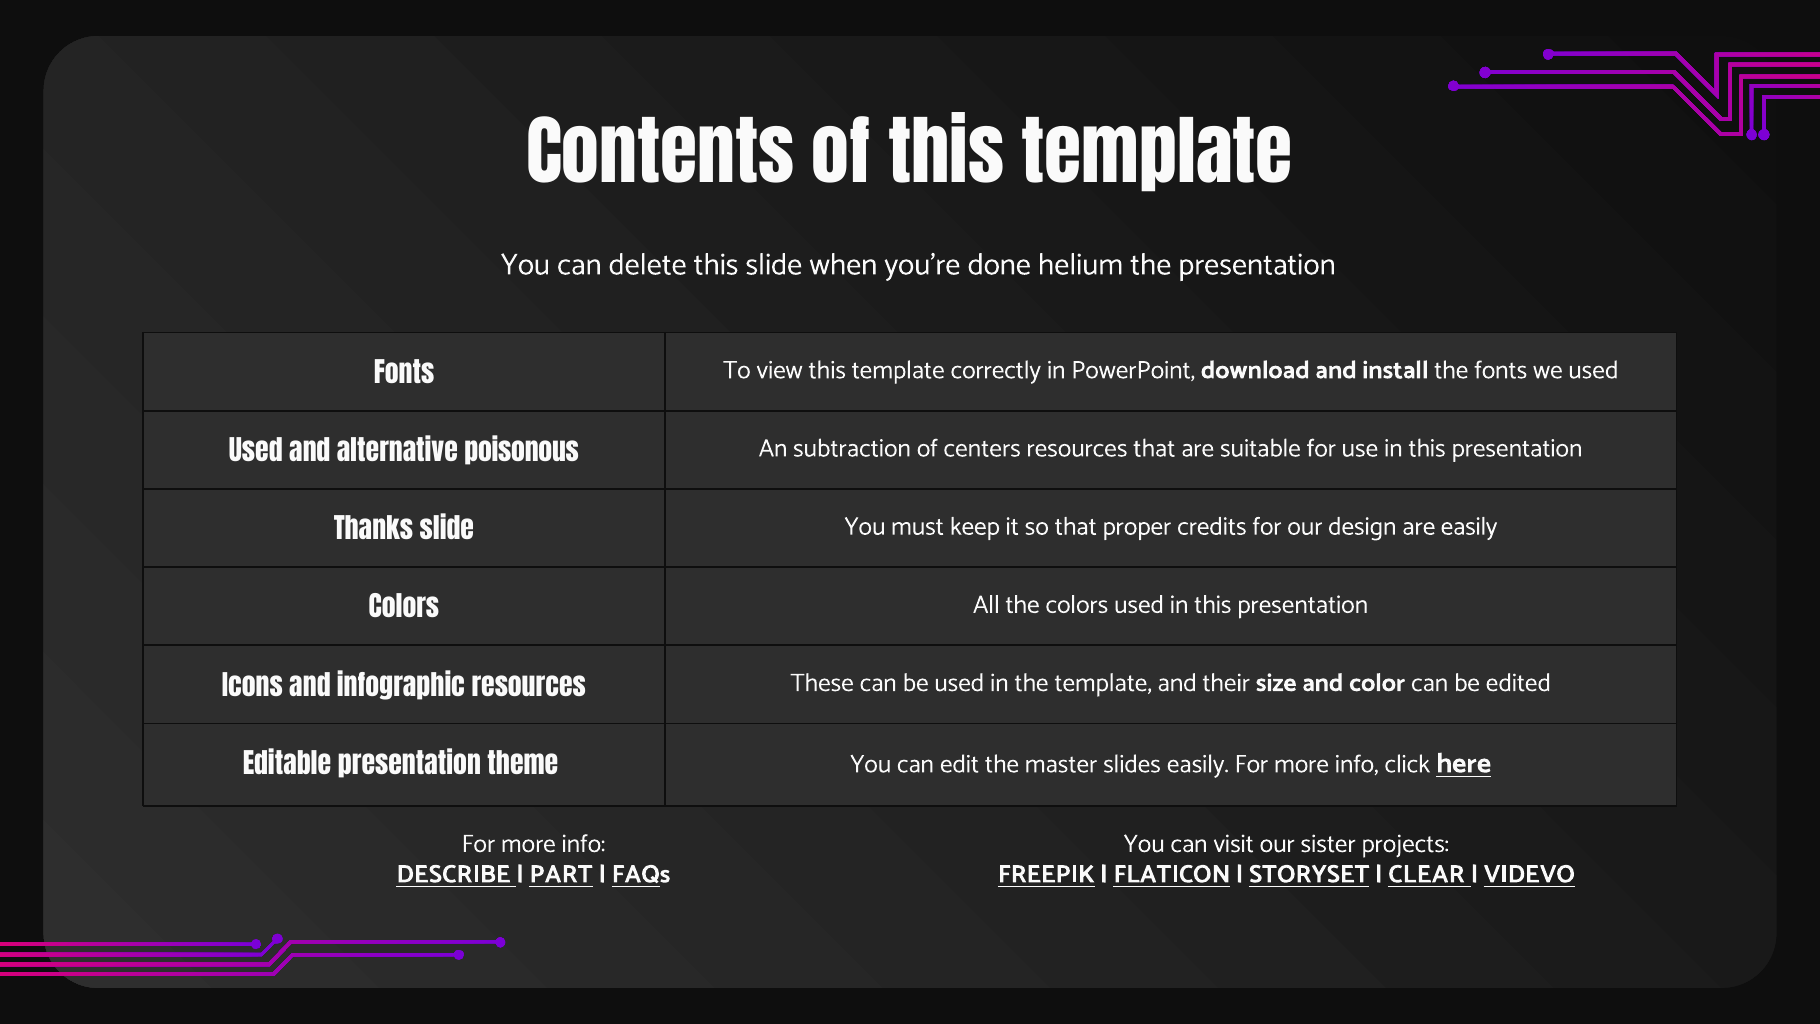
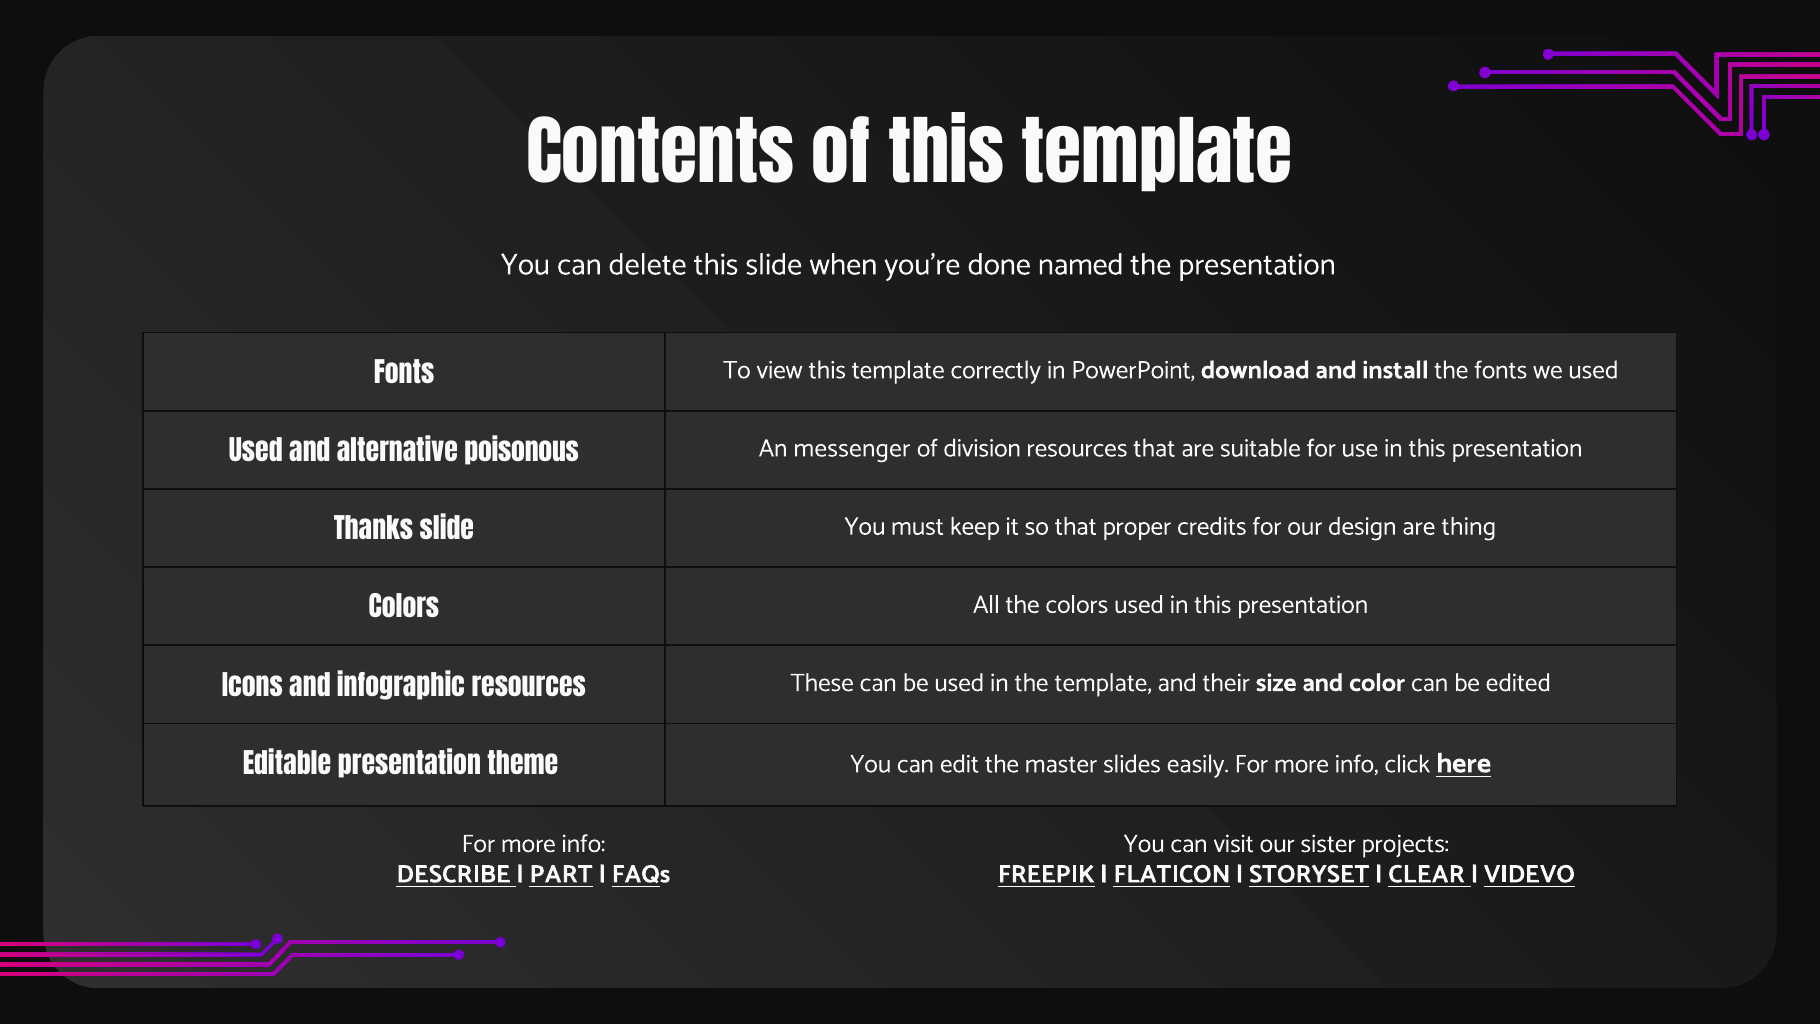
helium: helium -> named (1081, 264)
subtraction: subtraction -> messenger (852, 448)
centers: centers -> division (982, 448)
are easily: easily -> thing (1469, 526)
